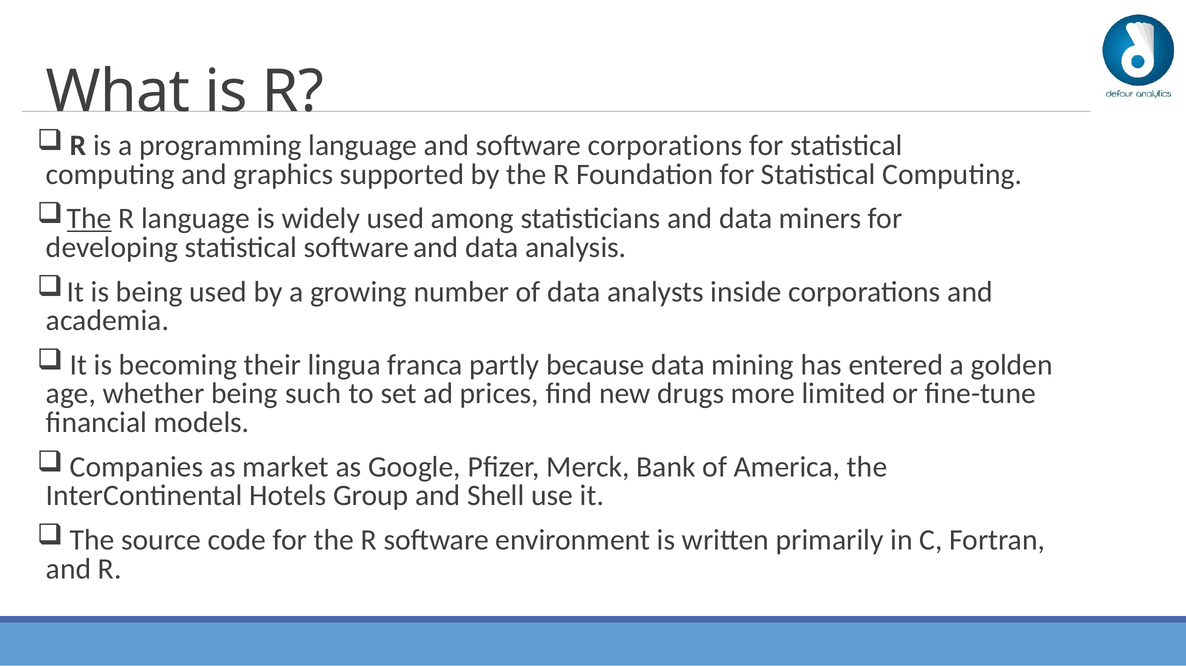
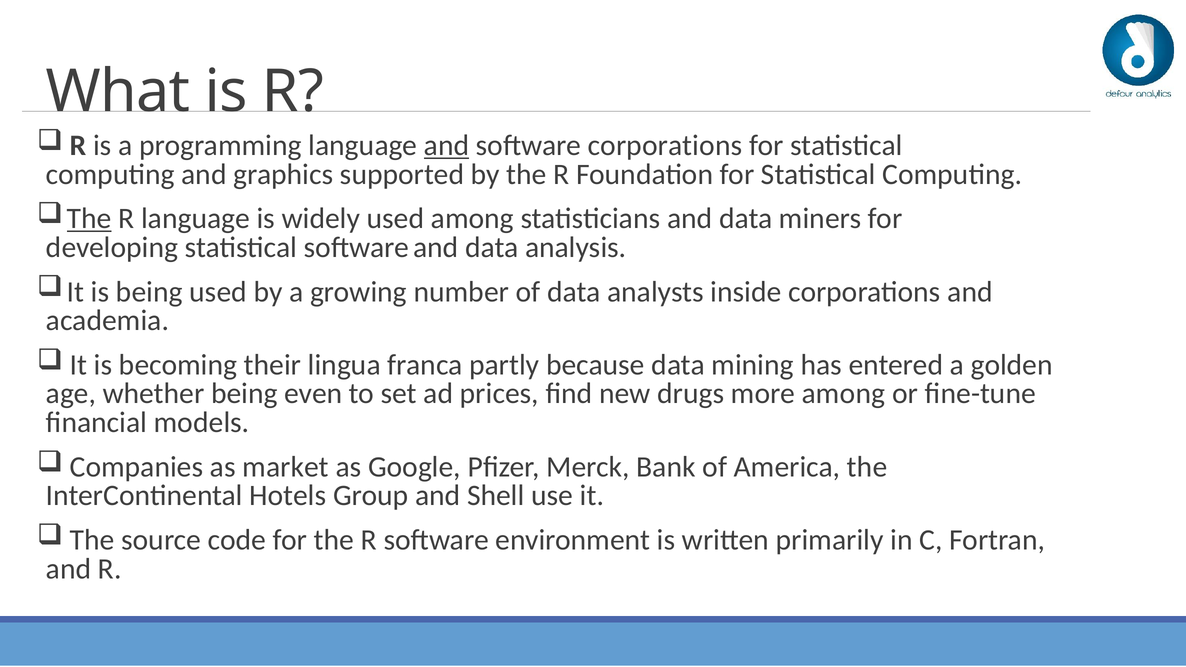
and underline: none -> present (446, 145)
such: such -> even (313, 394)
more limited: limited -> among (843, 394)
